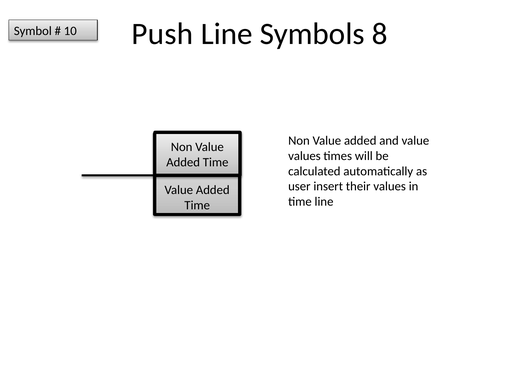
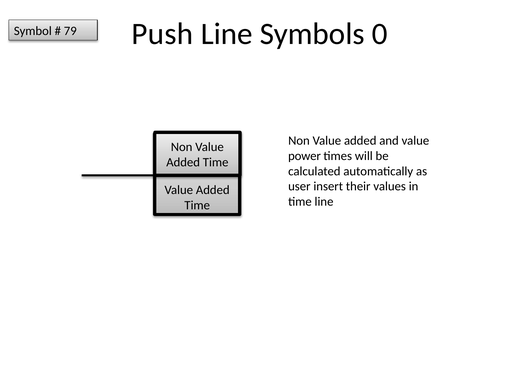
8: 8 -> 0 (380, 34)
10: 10 -> 79 (70, 31)
values: values -> power (304, 156)
